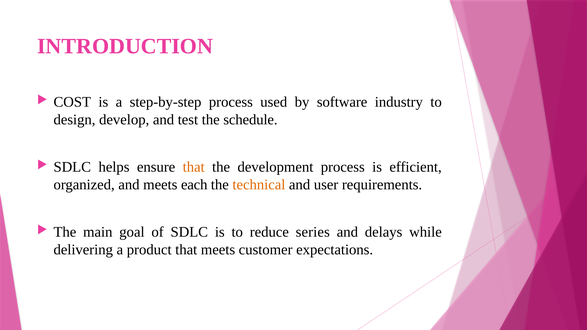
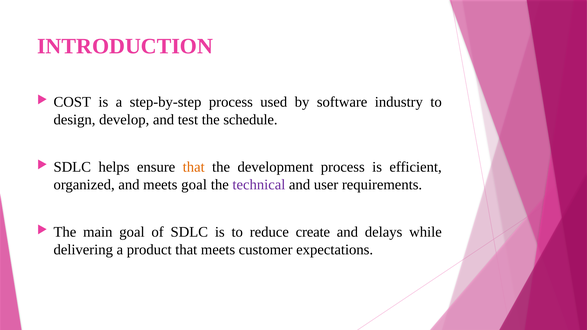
meets each: each -> goal (194, 185)
technical colour: orange -> purple (259, 185)
series: series -> create (313, 232)
